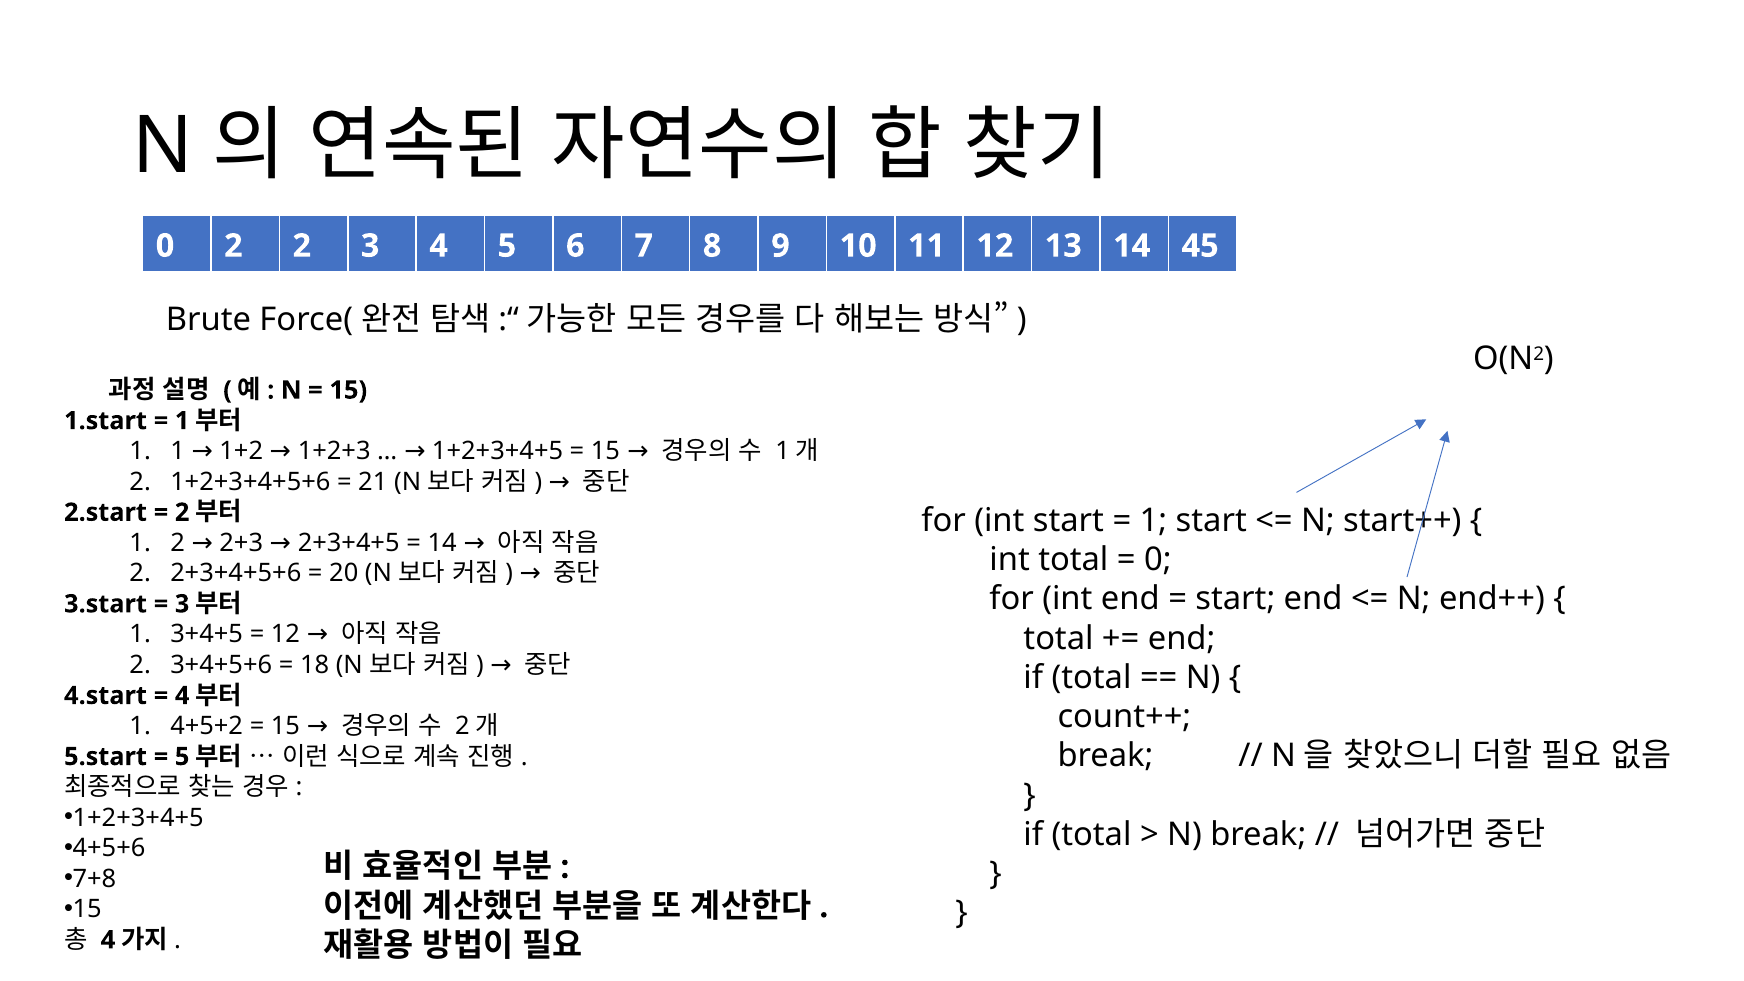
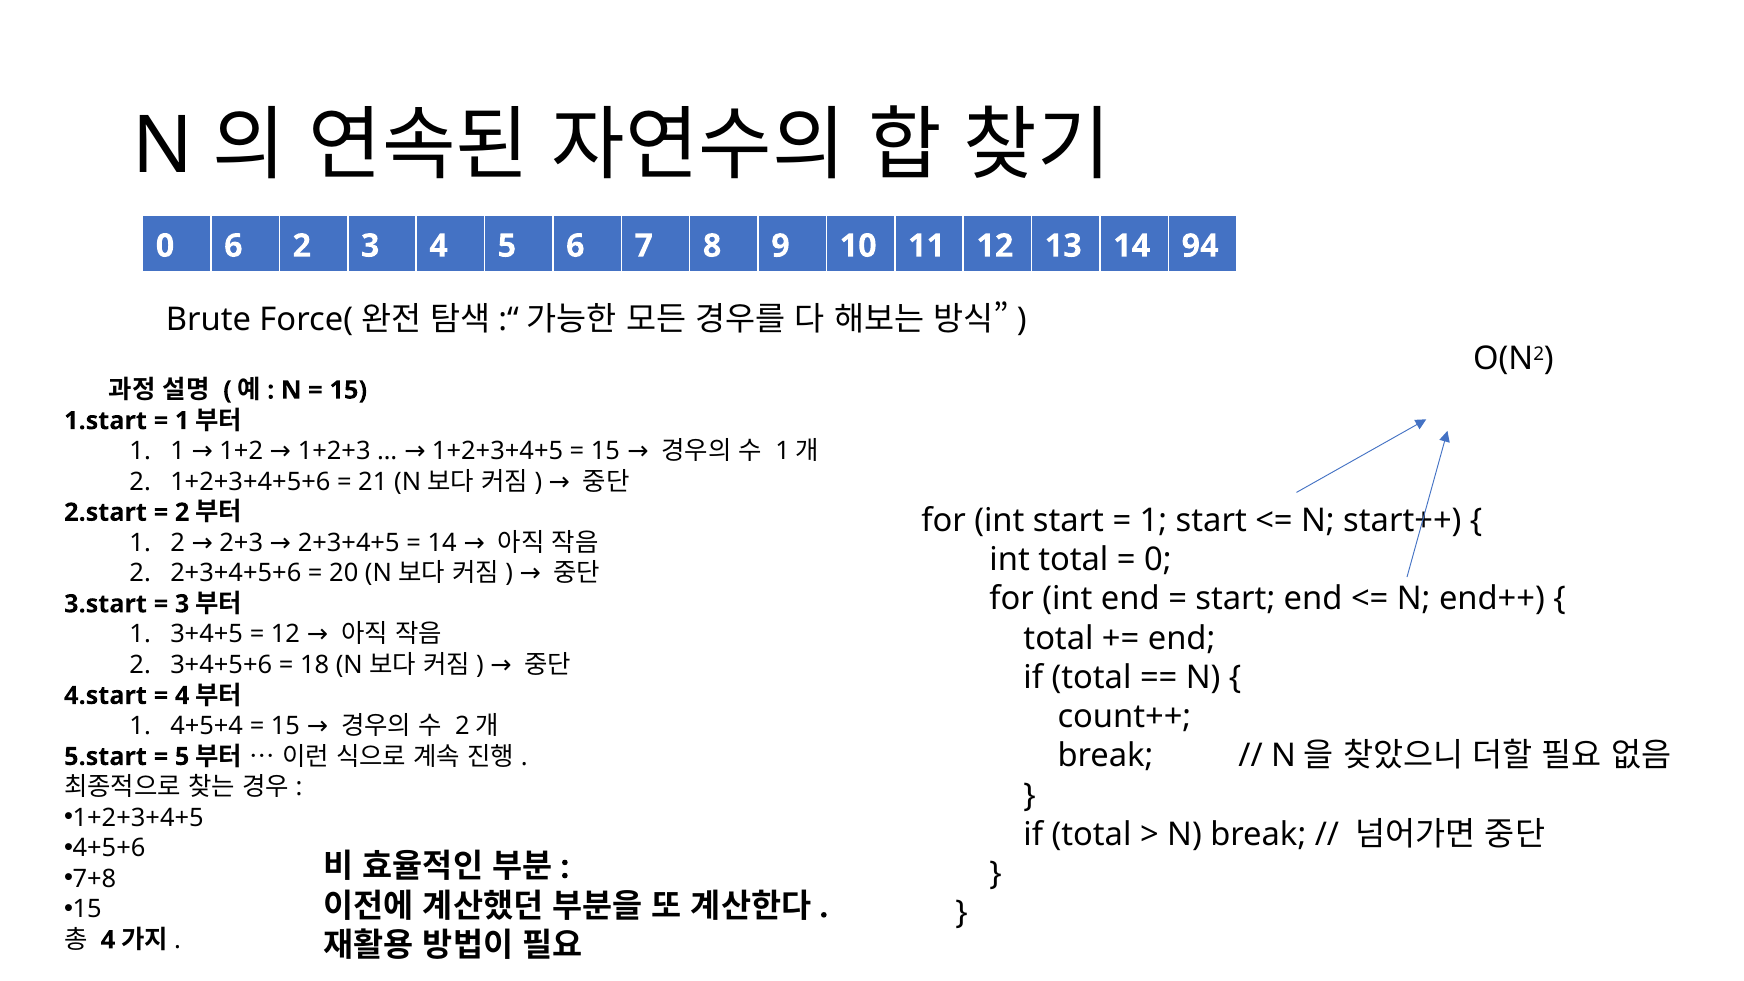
0 2: 2 -> 6 (233, 246)
45: 45 -> 94 (1200, 246)
4+5+2: 4+5+2 -> 4+5+4 (207, 726)
